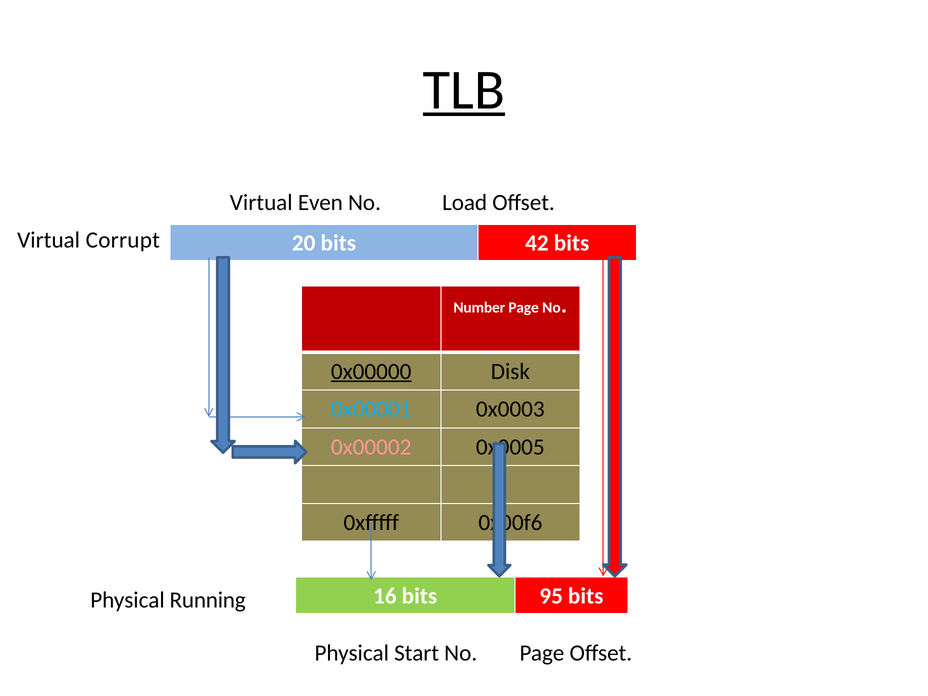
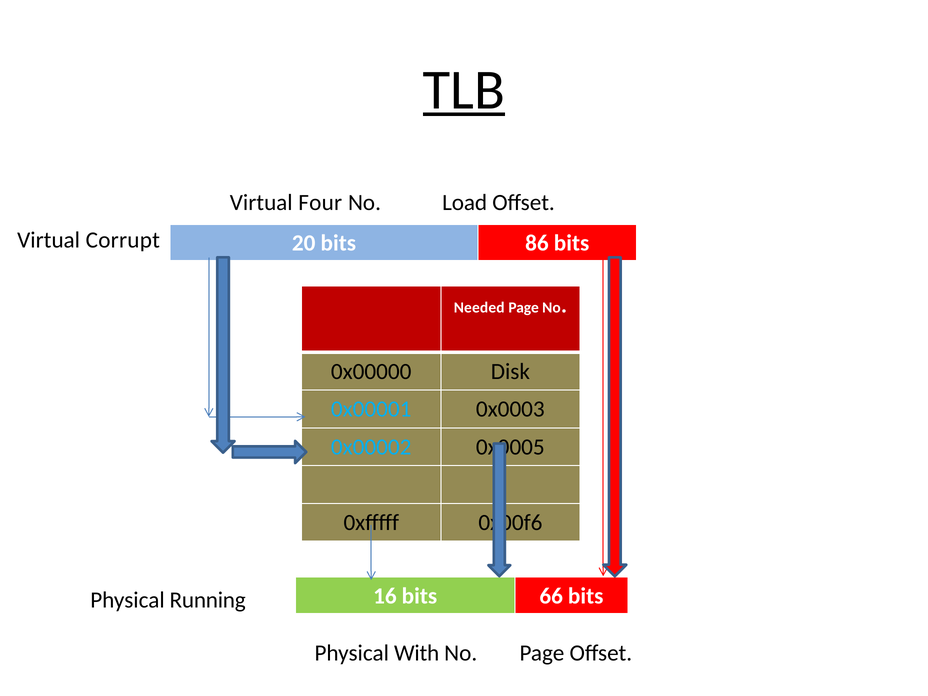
Even: Even -> Four (320, 202)
42: 42 -> 86 (537, 243)
Number: Number -> Needed (479, 308)
0x00000 underline: present -> none (371, 371)
0x00002 colour: pink -> light blue (371, 447)
95: 95 -> 66 (551, 596)
Start: Start -> With (417, 653)
